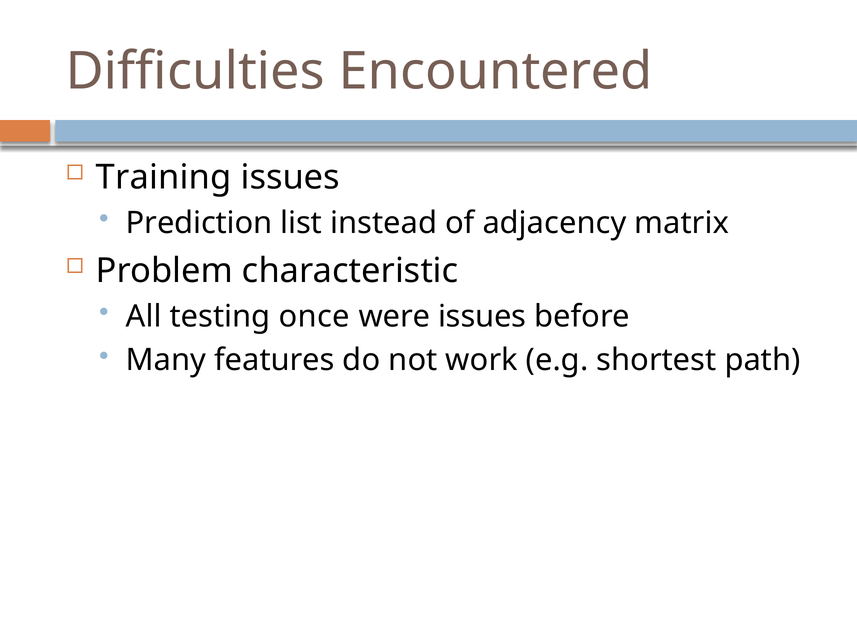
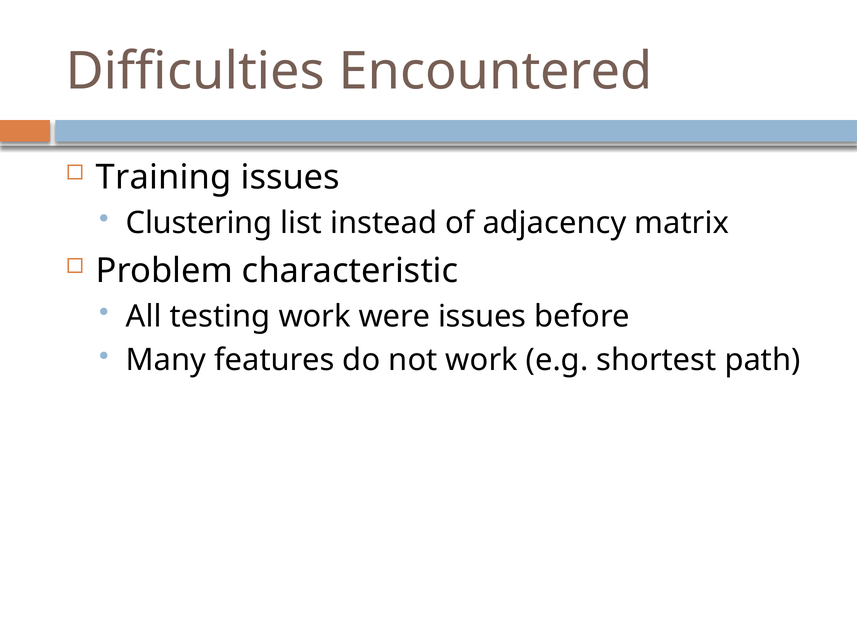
Prediction: Prediction -> Clustering (199, 223)
testing once: once -> work (315, 316)
